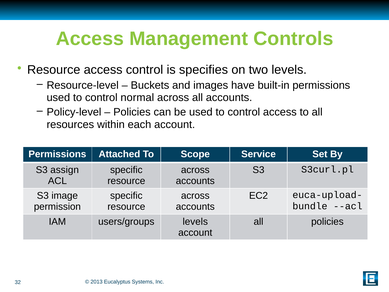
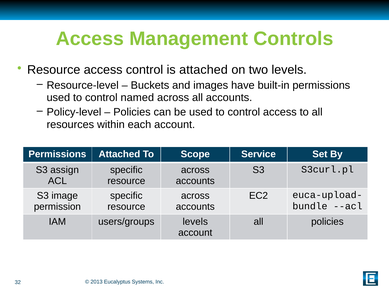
is specifies: specifies -> attached (203, 70)
normal: normal -> named (137, 98)
